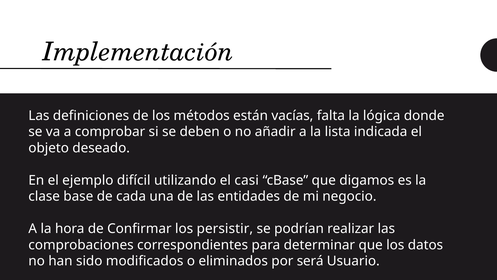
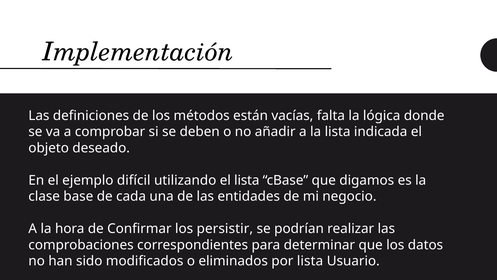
el casi: casi -> lista (247, 180)
por será: será -> lista (310, 261)
